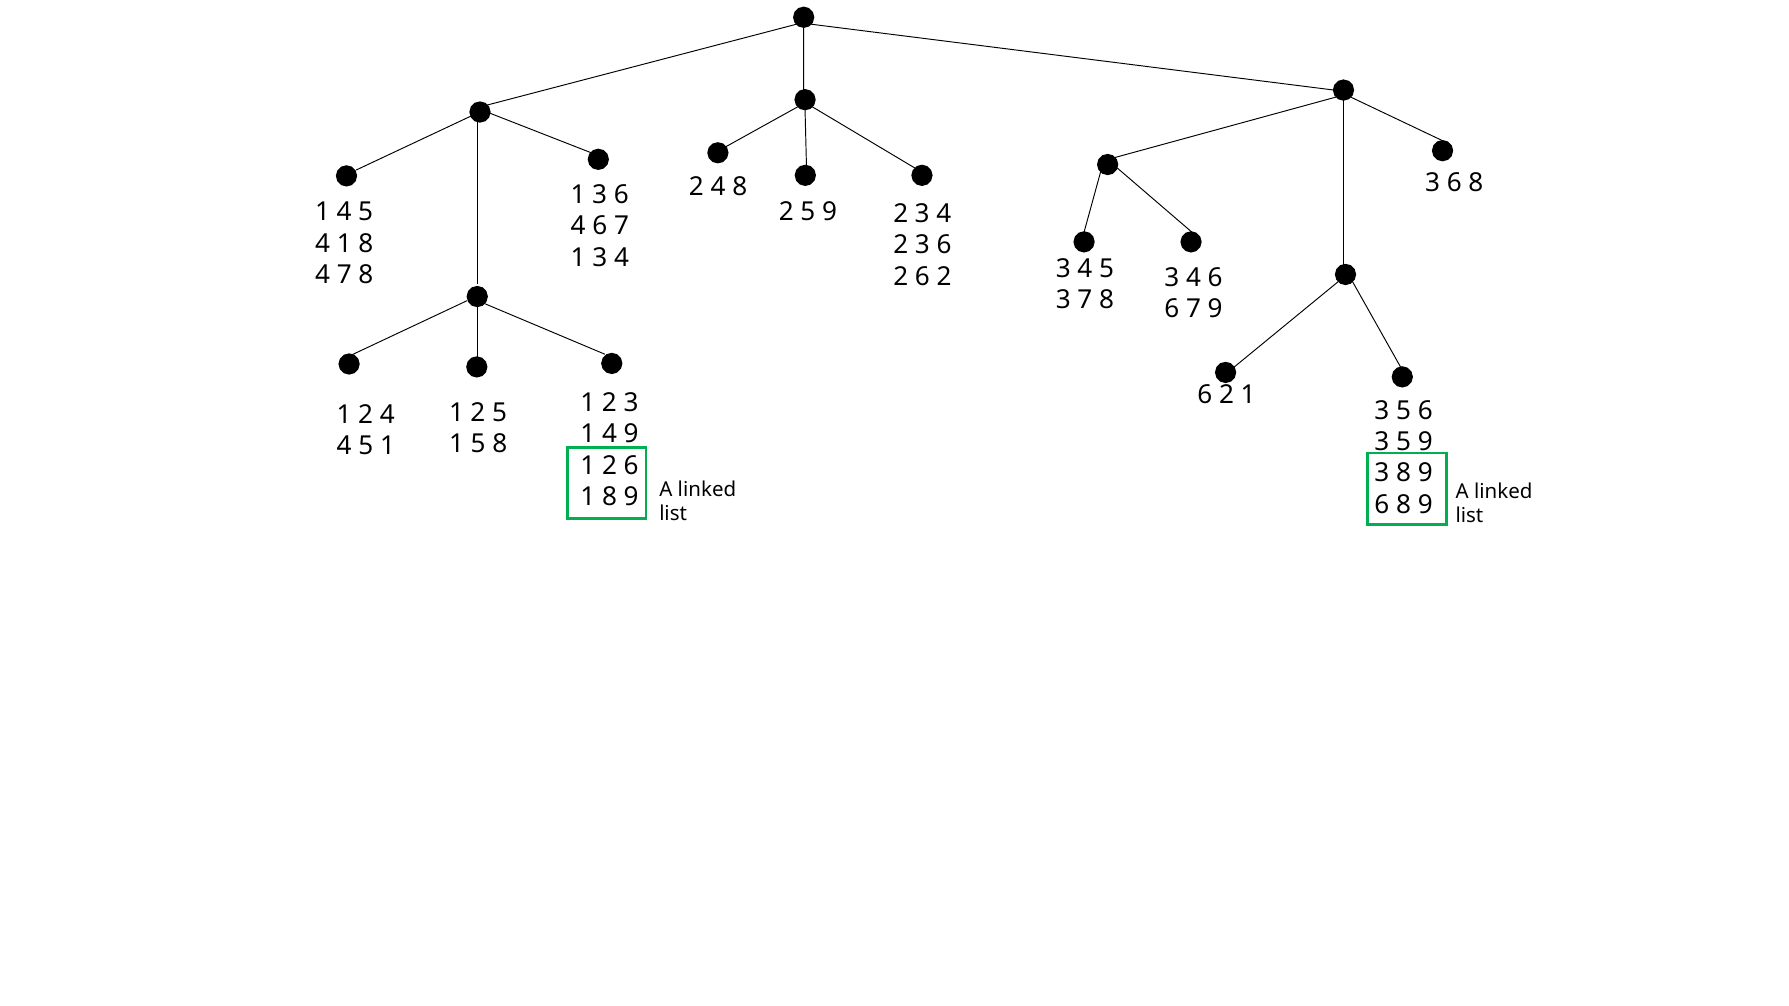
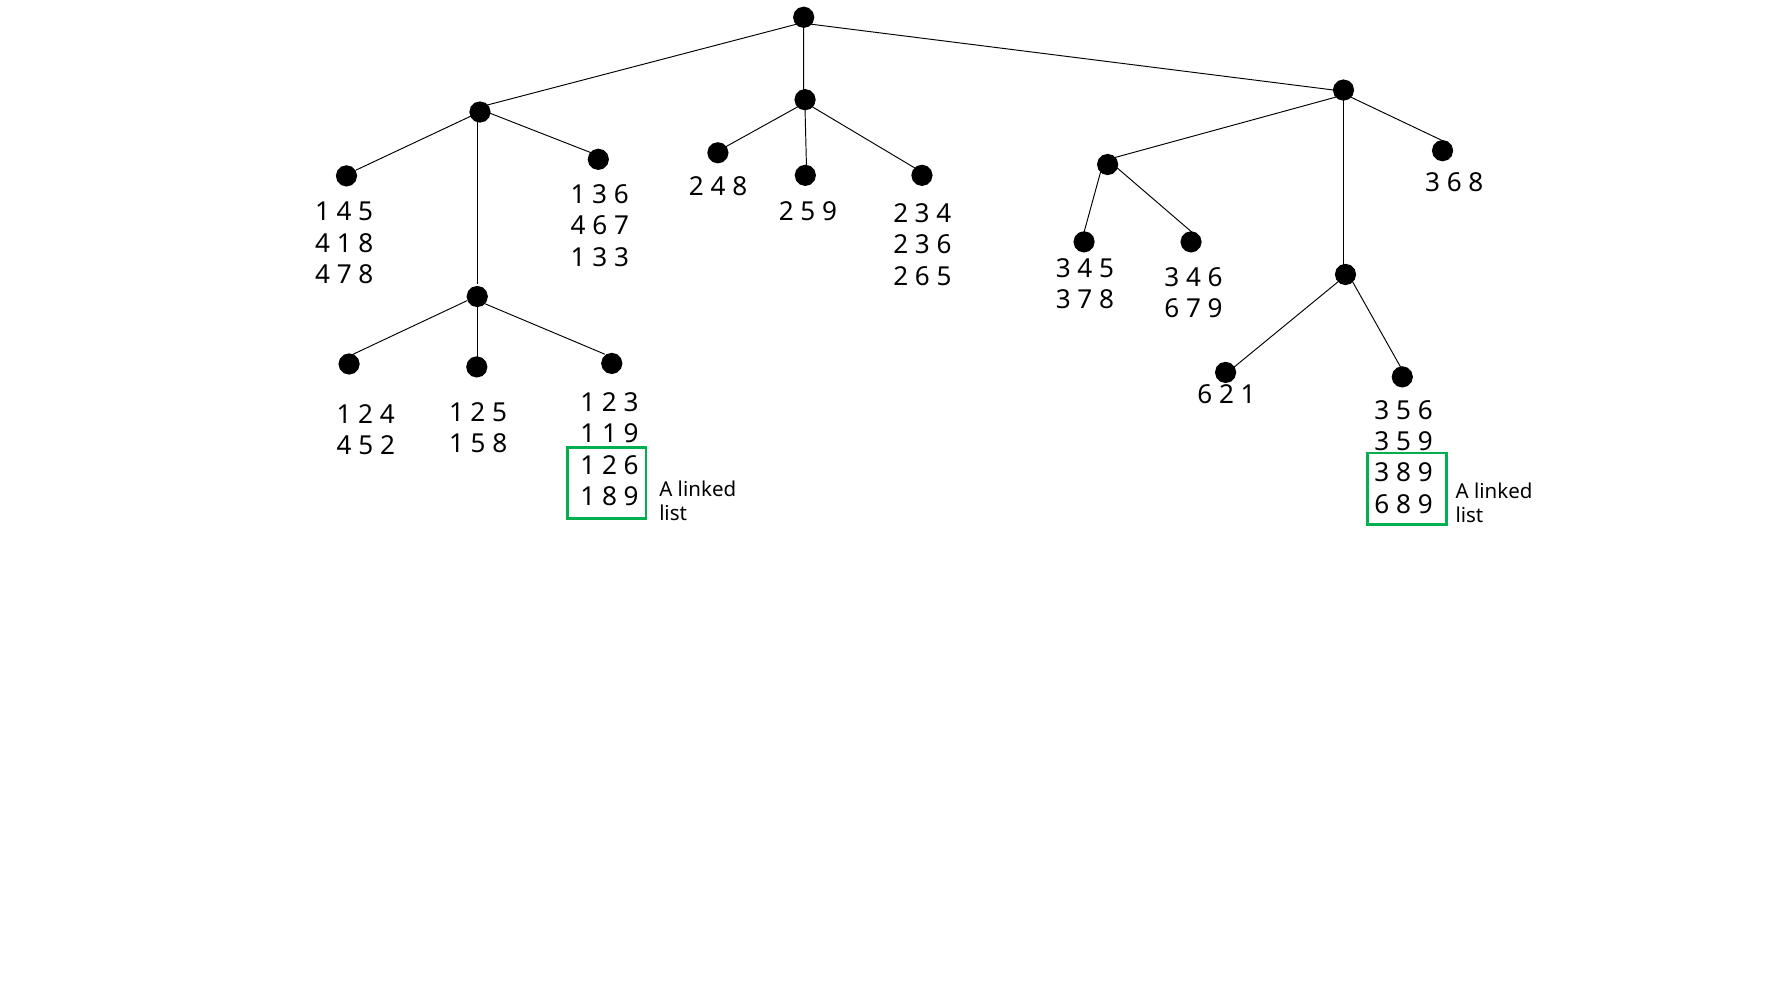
1 3 4: 4 -> 3 (621, 258)
2 6 2: 2 -> 5 (944, 277)
4: 4 -> 1 (610, 434)
4 5 1: 1 -> 2 (387, 446)
